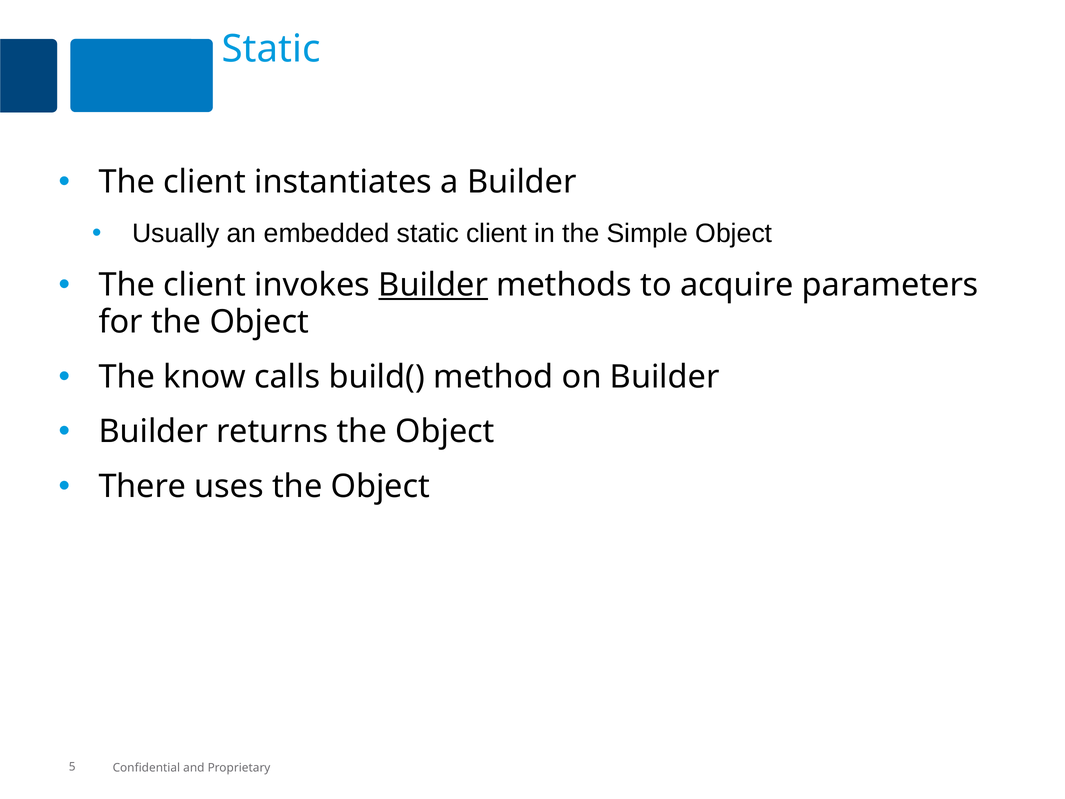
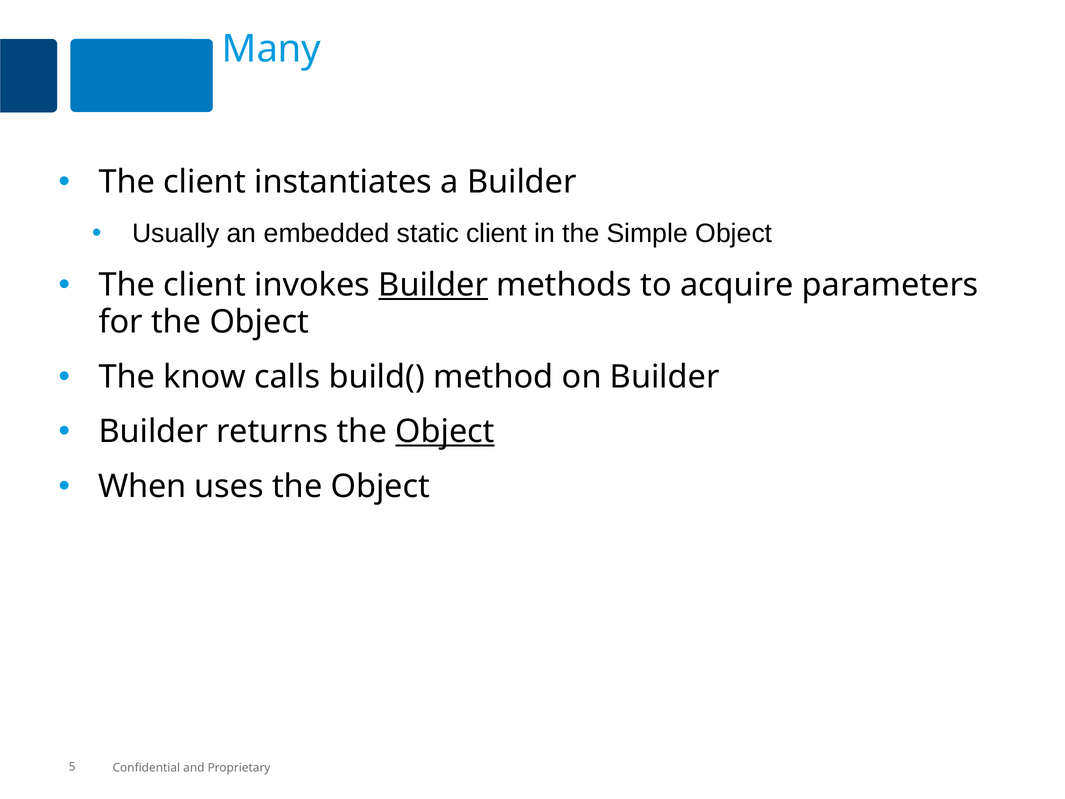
Static: Static -> Many (271, 49)
Object underline: none -> present (445, 431)
There: There -> When (142, 486)
